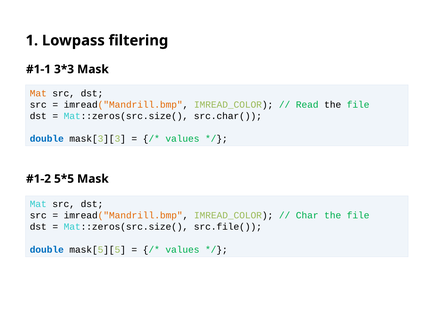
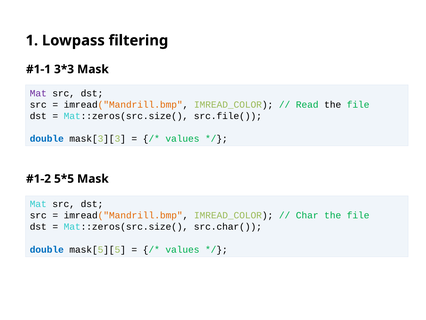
Mat colour: orange -> purple (38, 93)
src.char(: src.char( -> src.file( (228, 116)
src.file(: src.file( -> src.char( (228, 227)
